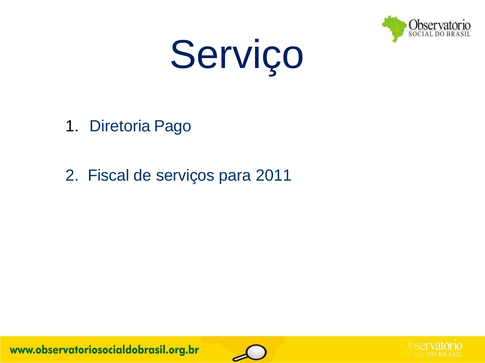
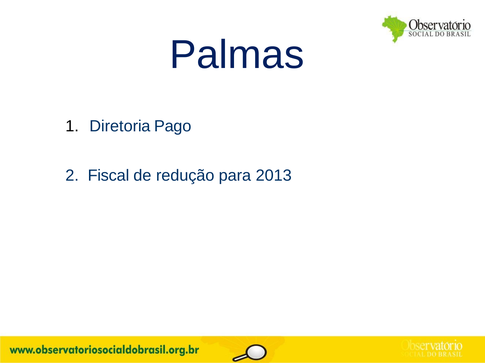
Serviço: Serviço -> Palmas (237, 55)
serviços: serviços -> redução (185, 176)
2011: 2011 -> 2013 (274, 176)
